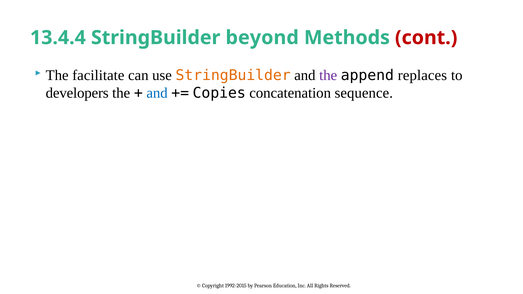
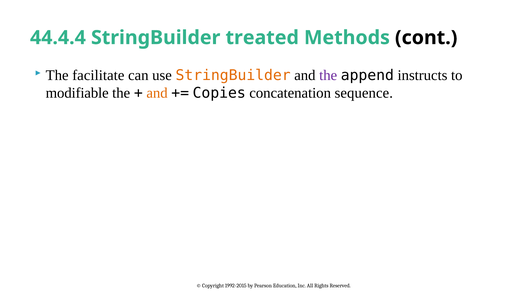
13.4.4: 13.4.4 -> 44.4.4 (58, 38)
beyond: beyond -> treated (262, 38)
cont colour: red -> black (426, 38)
replaces: replaces -> instructs (422, 75)
developers: developers -> modifiable (77, 93)
and colour: blue -> orange (157, 93)
